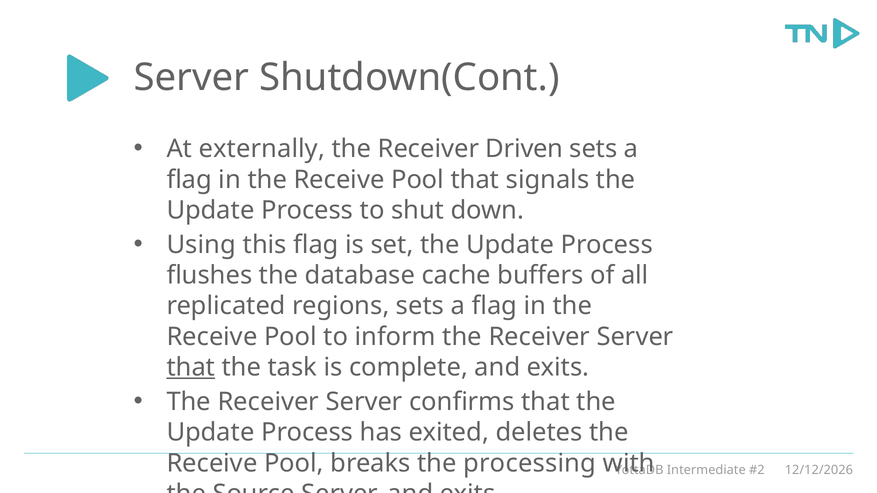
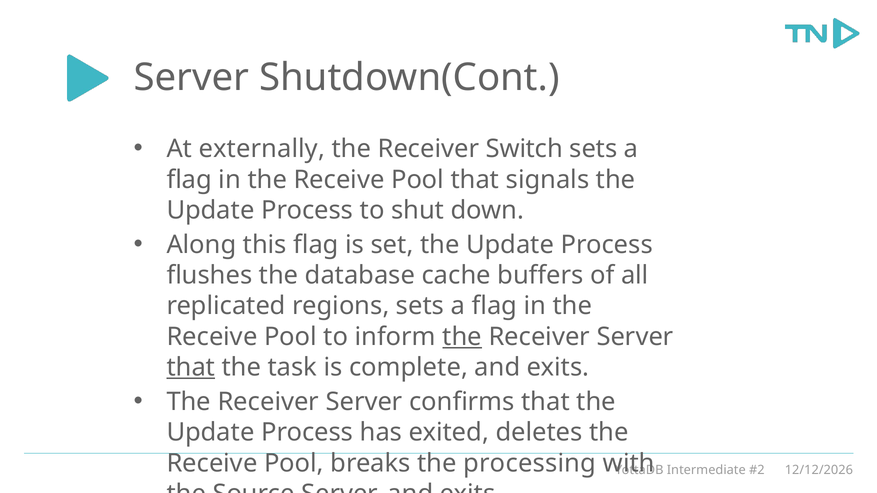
Driven: Driven -> Switch (524, 149)
Using: Using -> Along (201, 245)
the underline: none -> present (462, 337)
